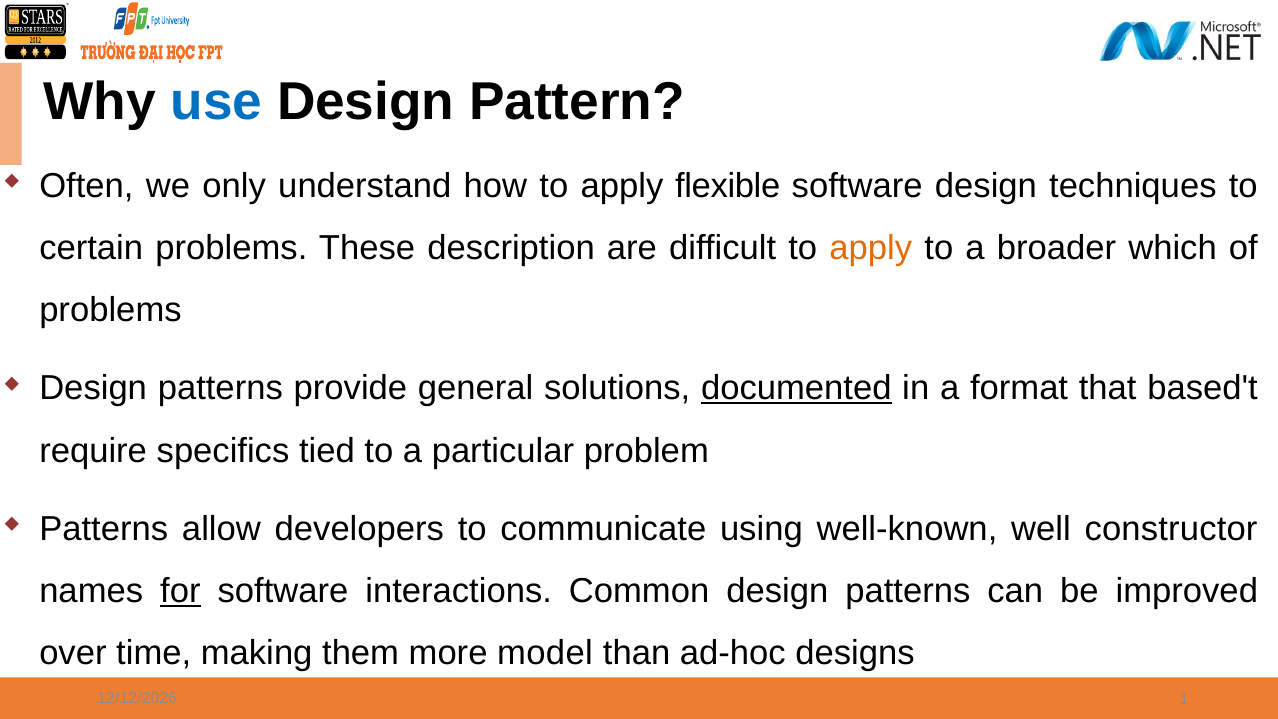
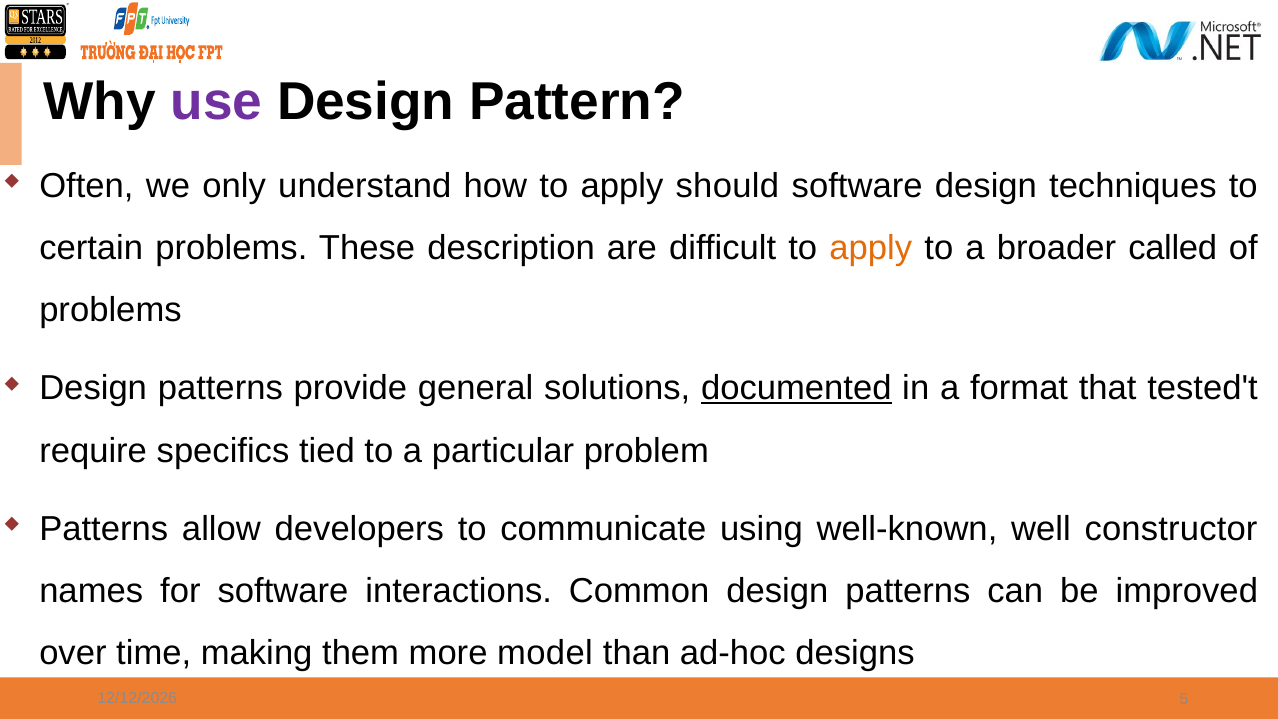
use colour: blue -> purple (217, 102)
flexible: flexible -> should (727, 186)
which: which -> called (1173, 248)
based't: based't -> tested't (1203, 388)
for underline: present -> none (180, 591)
1: 1 -> 5 (1184, 700)
